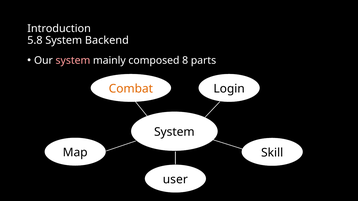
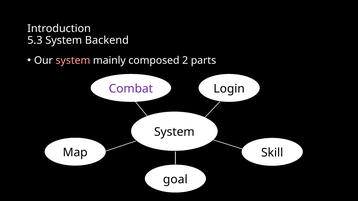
5.8: 5.8 -> 5.3 (35, 40)
8: 8 -> 2 (185, 61)
Combat colour: orange -> purple (131, 89)
user: user -> goal (175, 180)
